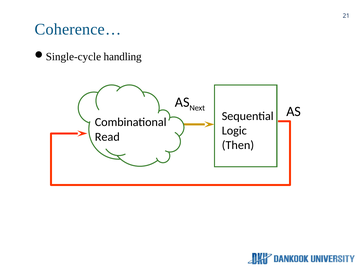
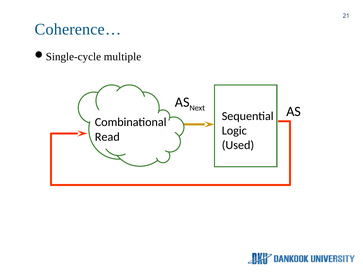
handling: handling -> multiple (123, 57)
Then: Then -> Used (238, 145)
